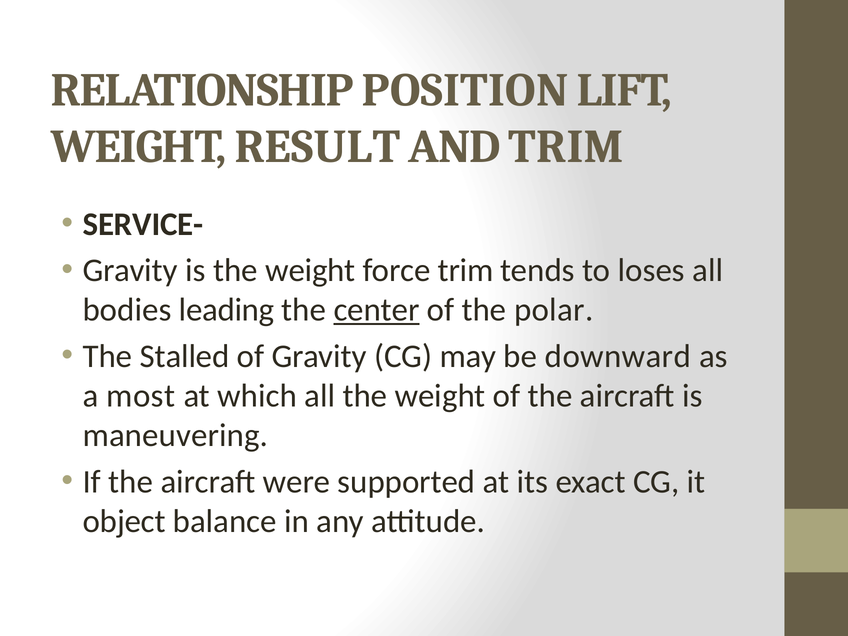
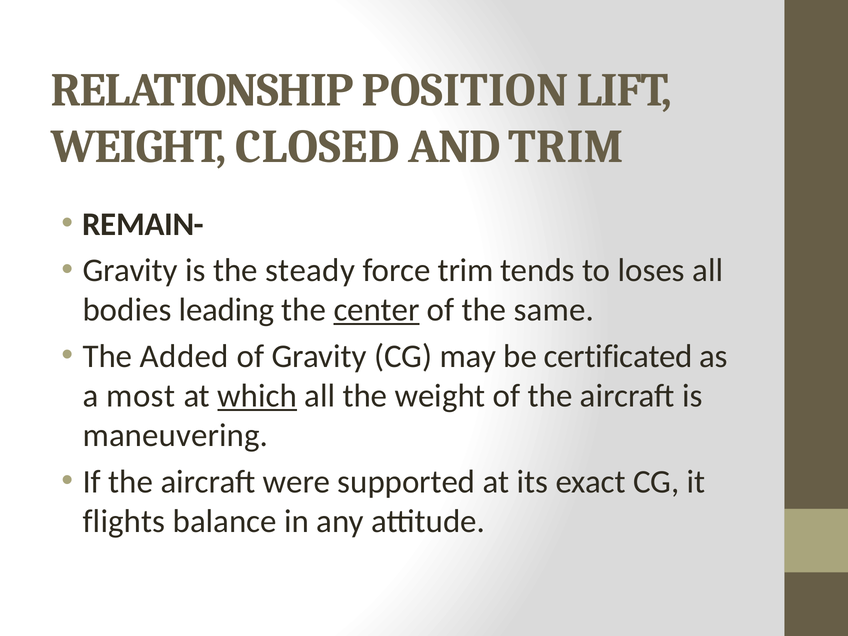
RESULT: RESULT -> CLOSED (317, 147)
SERVICE-: SERVICE- -> REMAIN- (143, 224)
is the weight: weight -> steady (310, 270)
polar: polar -> same (554, 310)
Stalled: Stalled -> Added (184, 356)
downward: downward -> certificated (618, 356)
which underline: none -> present (257, 396)
object: object -> flights (124, 521)
